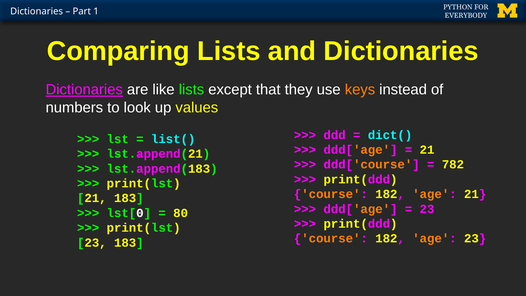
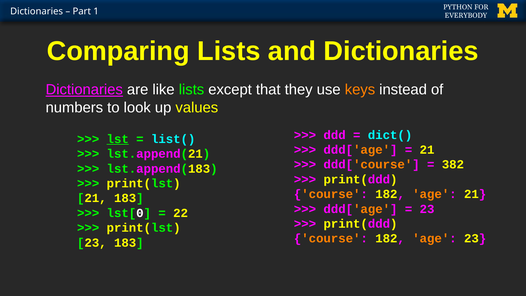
lst underline: none -> present (118, 139)
782: 782 -> 382 (453, 164)
80: 80 -> 22 (181, 213)
